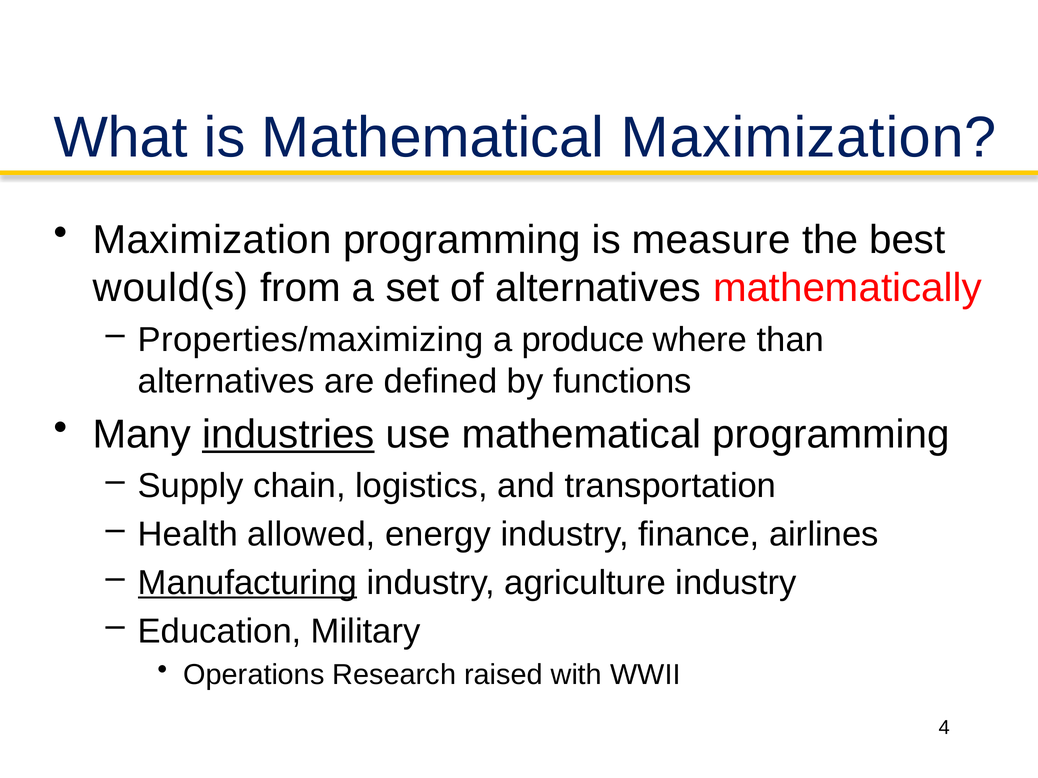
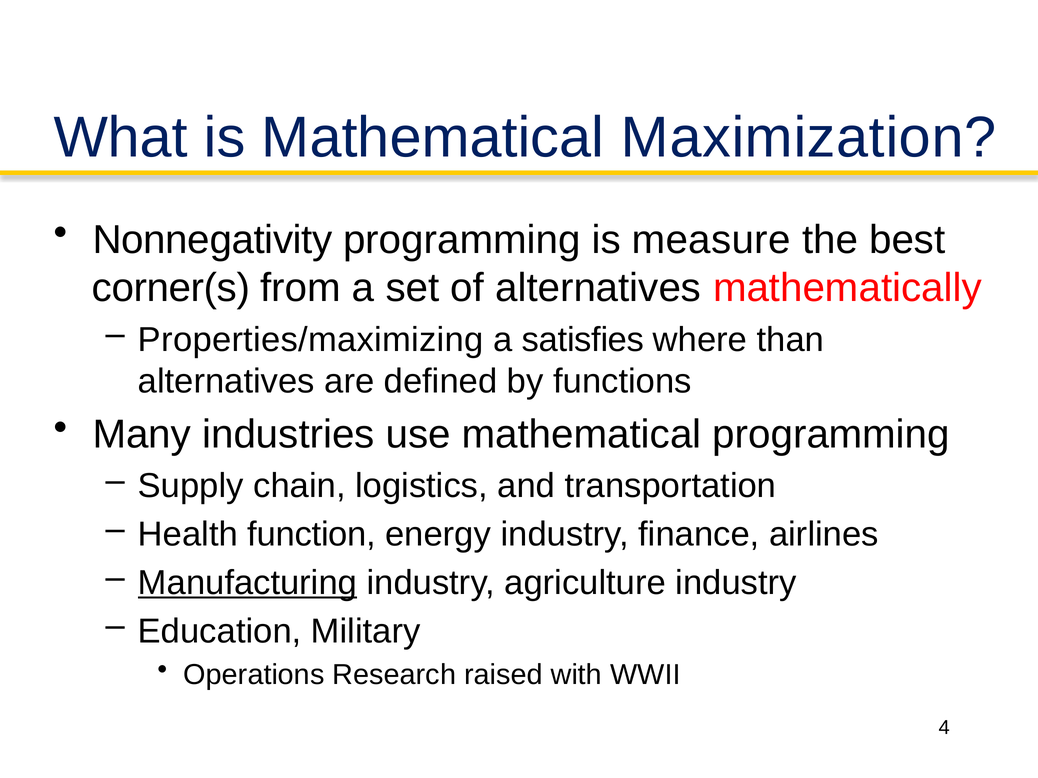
Maximization: Maximization -> Nonnegativity (212, 240)
would(s: would(s -> corner(s (171, 288)
produce: produce -> satisfies (583, 340)
industries underline: present -> none (288, 435)
allowed: allowed -> function (312, 535)
